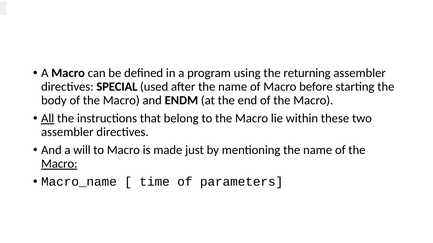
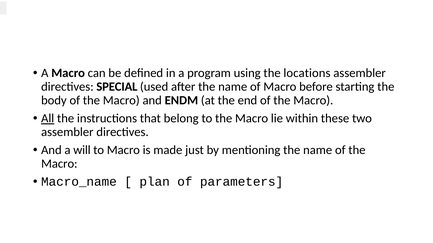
returning: returning -> locations (307, 73)
Macro underline: present -> none (59, 164)
time: time -> plan (155, 182)
